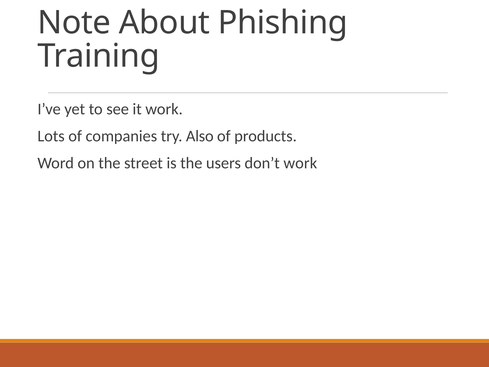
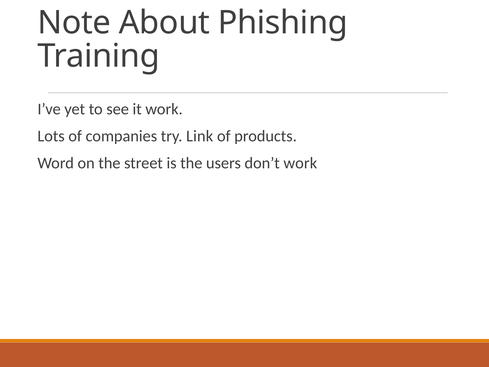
Also: Also -> Link (200, 136)
